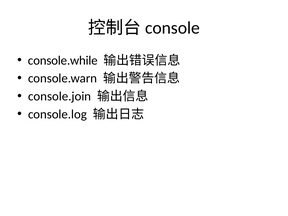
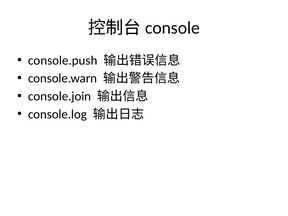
console.while: console.while -> console.push (63, 60)
